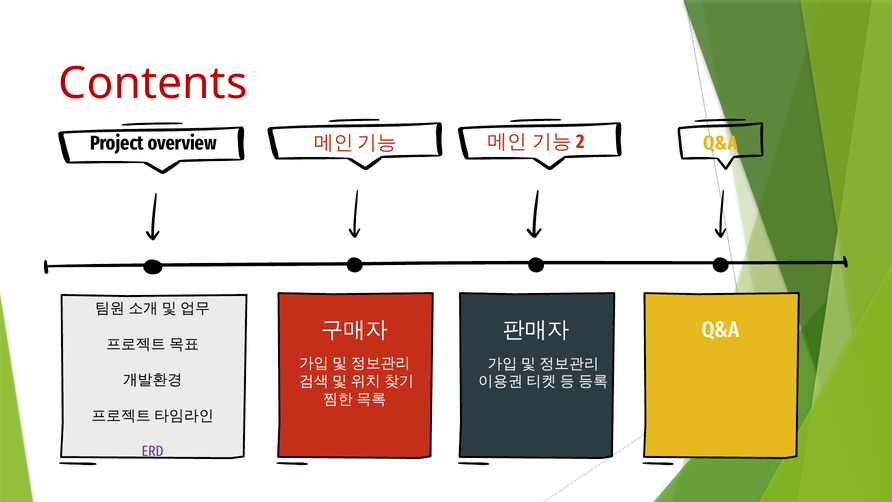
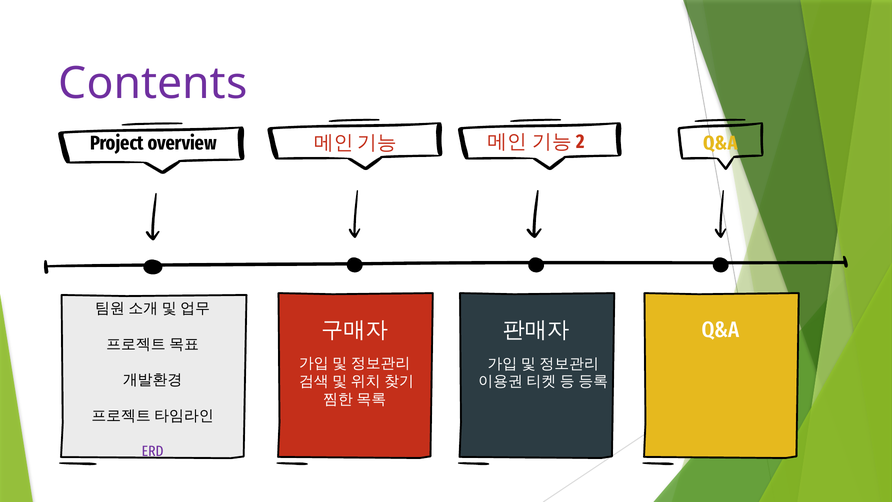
Contents colour: red -> purple (153, 83)
